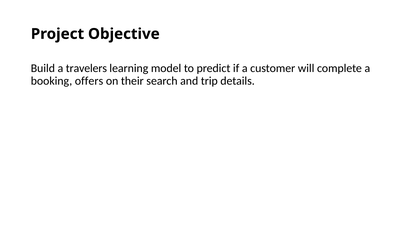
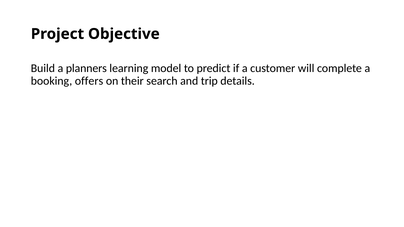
travelers: travelers -> planners (86, 68)
